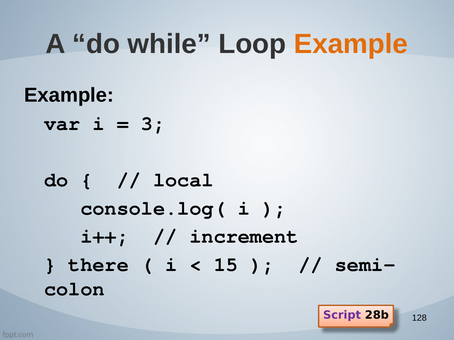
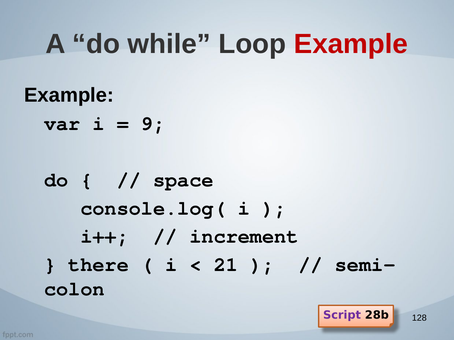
Example colour: orange -> red (351, 44)
3: 3 -> 9 (153, 124)
local: local -> space (183, 180)
15: 15 -> 21 (226, 265)
